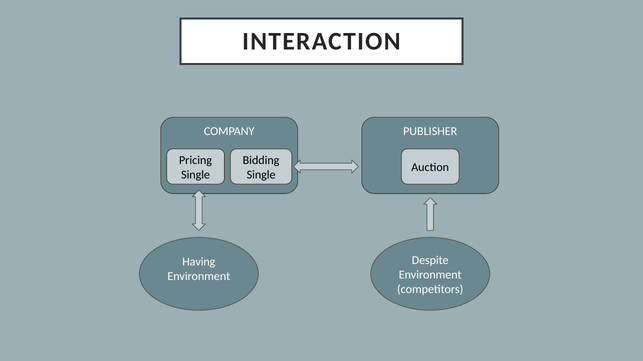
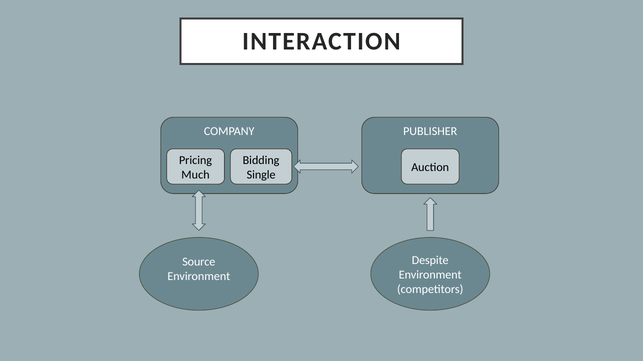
Single: Single -> Much (195, 175)
Having: Having -> Source (199, 262)
